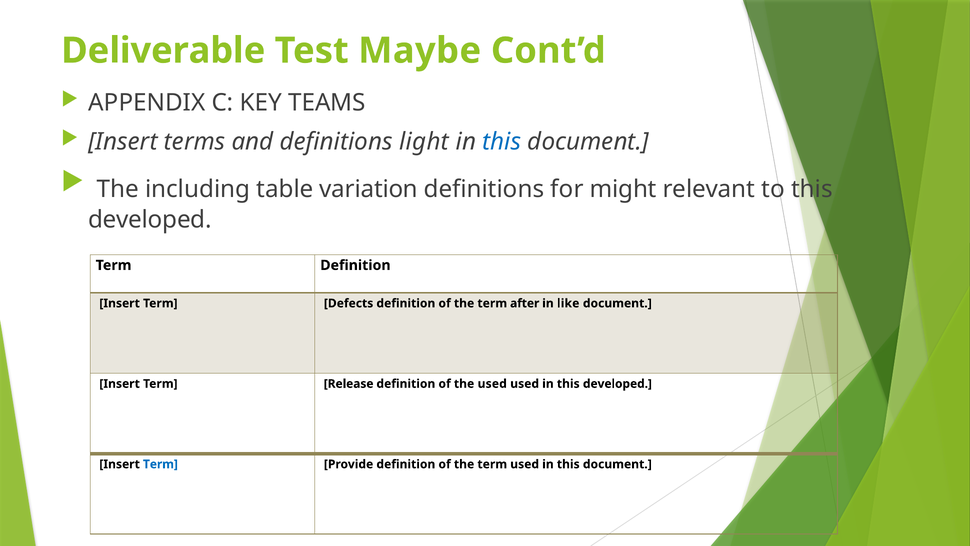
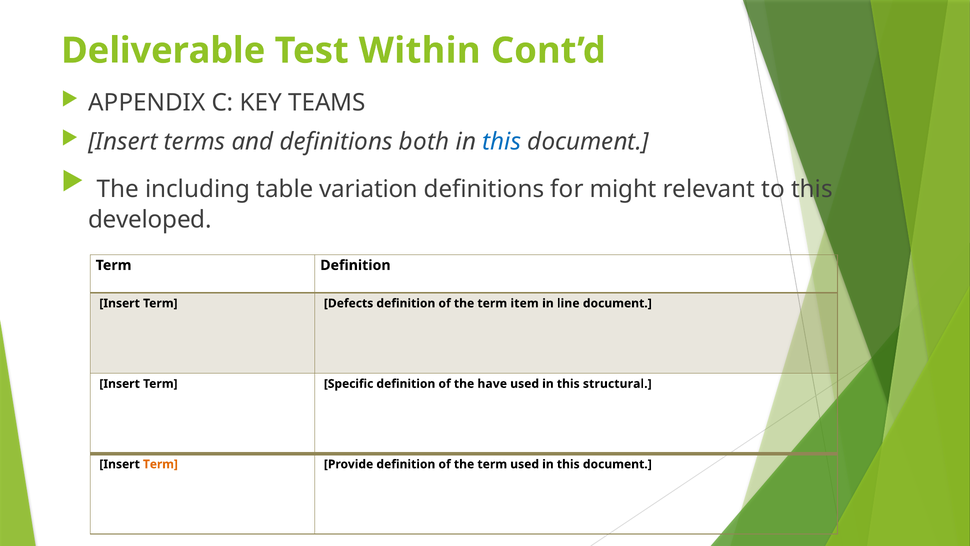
Maybe: Maybe -> Within (420, 51)
light: light -> both (424, 142)
after: after -> item (525, 303)
like: like -> line (568, 303)
Release: Release -> Specific (349, 384)
the used: used -> have (492, 384)
in this developed: developed -> structural (617, 384)
Term colour: blue -> orange (160, 464)
